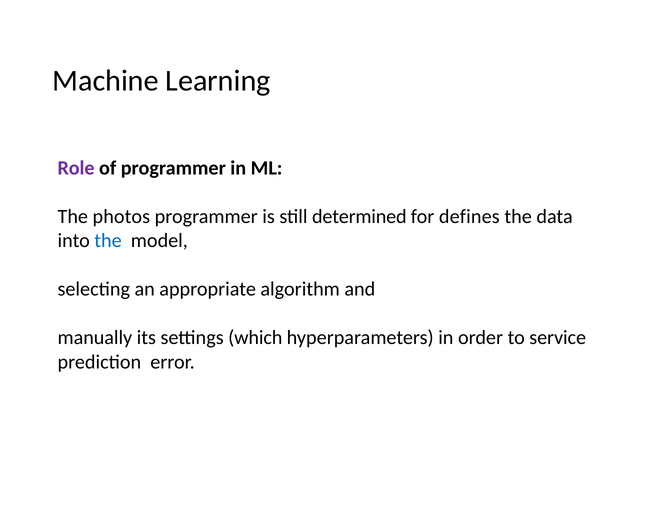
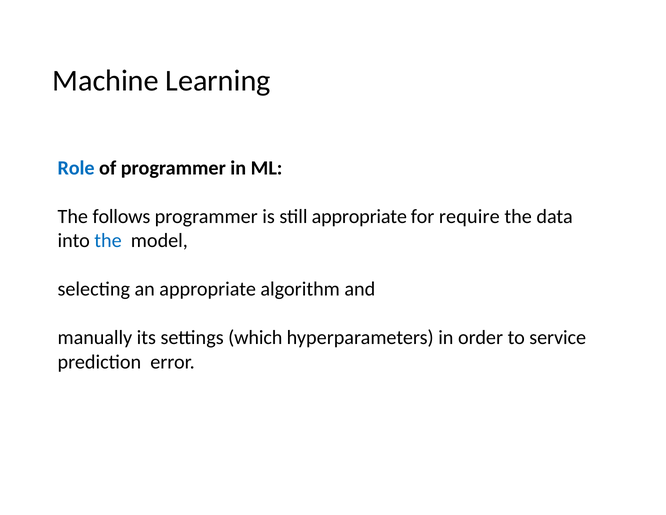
Role colour: purple -> blue (76, 168)
photos: photos -> follows (121, 216)
still determined: determined -> appropriate (359, 216)
defines: defines -> require (469, 216)
